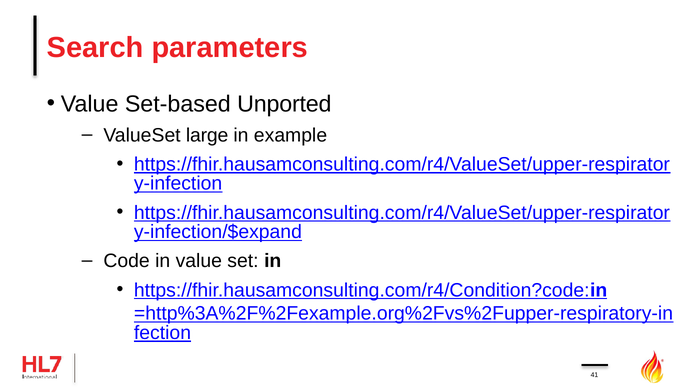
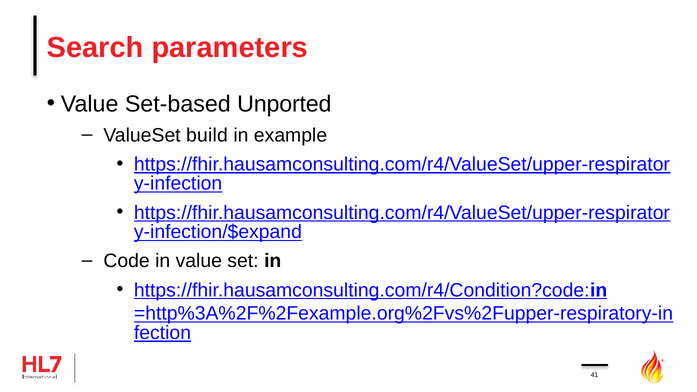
large: large -> build (207, 135)
